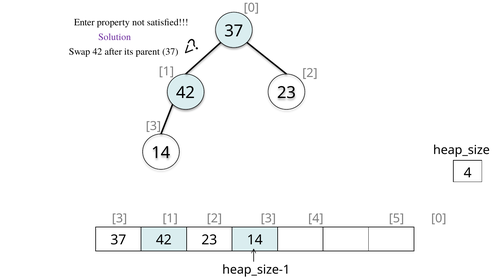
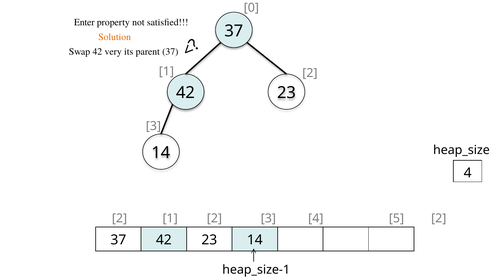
Solution colour: purple -> orange (115, 37)
after: after -> very (113, 52)
3: 3 -> 2 (119, 218)
5 0: 0 -> 2 (439, 218)
